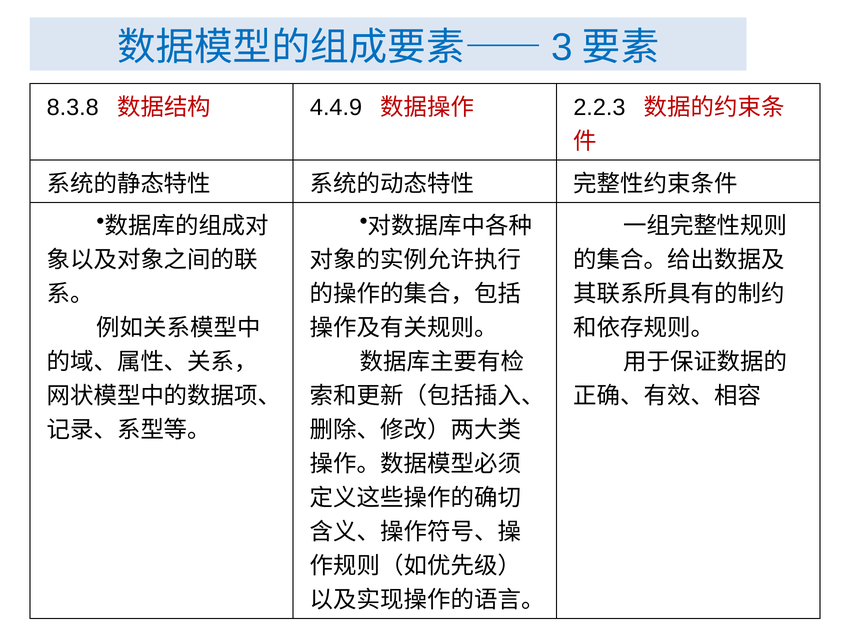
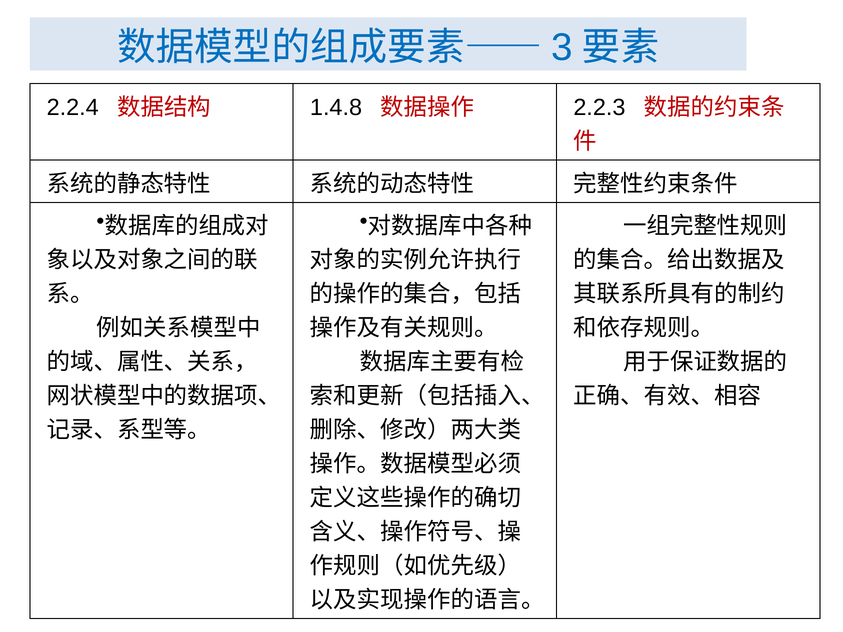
8.3.8: 8.3.8 -> 2.2.4 (73, 107)
4.4.9: 4.4.9 -> 1.4.8 (336, 107)
